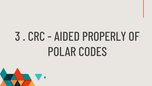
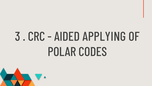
PROPERLY: PROPERLY -> APPLYING (104, 36)
